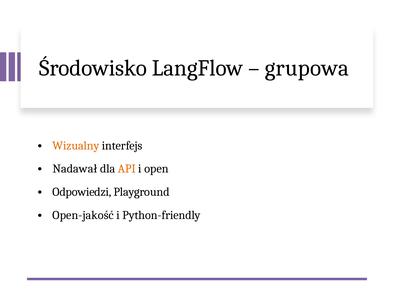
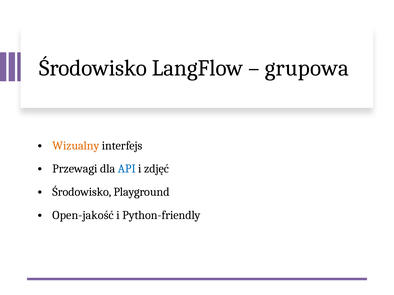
Nadawał: Nadawał -> Przewagi (75, 169)
API colour: orange -> blue (127, 169)
open: open -> zdjęć (157, 169)
Odpowiedzi: Odpowiedzi -> Środowisko (82, 192)
